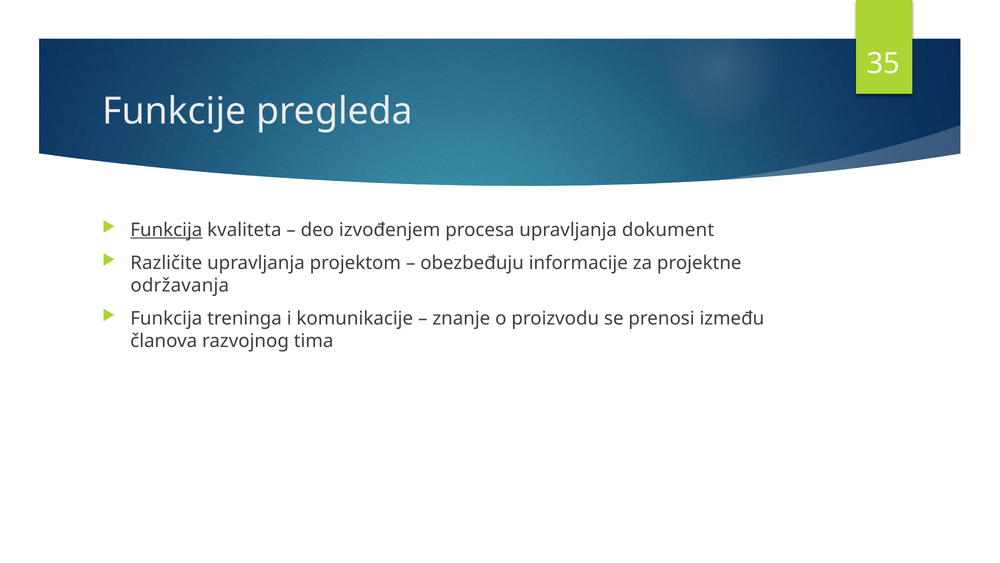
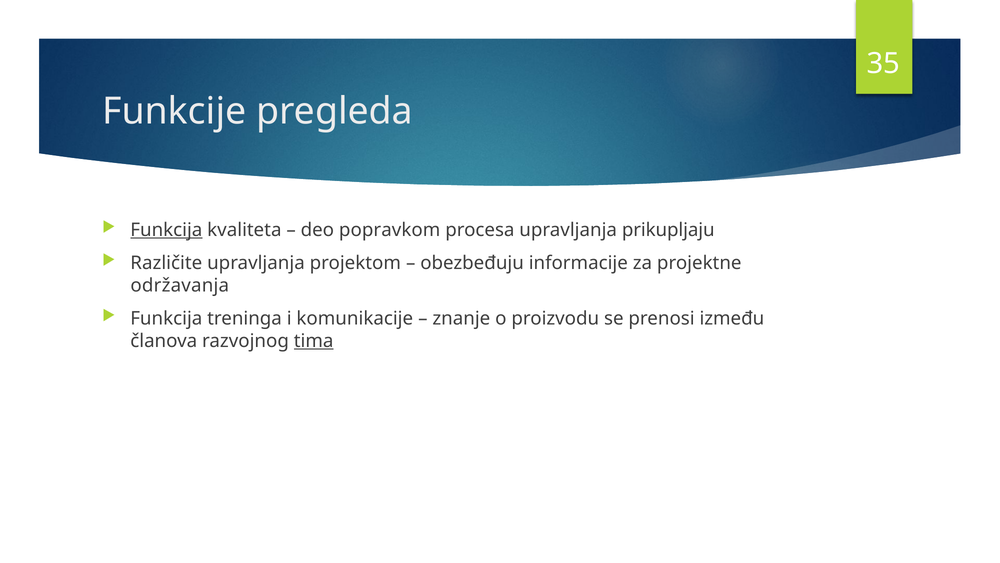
izvođenjem: izvođenjem -> popravkom (390, 230)
dokument: dokument -> prikupljaju (668, 230)
tima underline: none -> present (314, 341)
